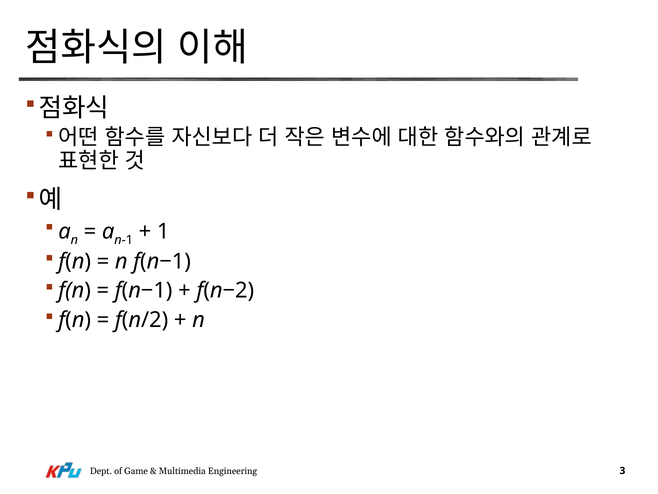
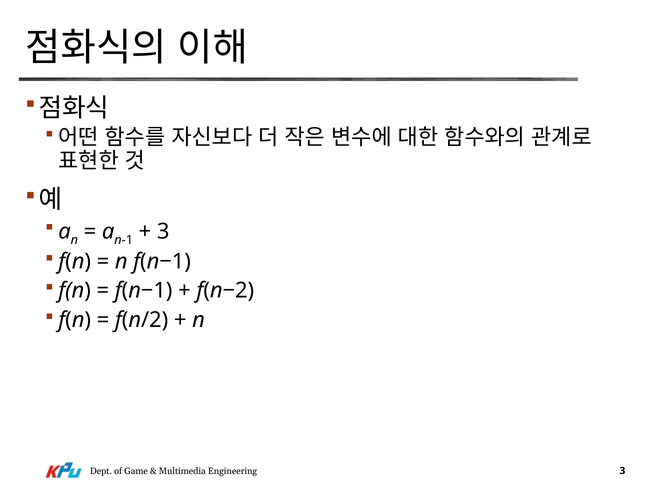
1: 1 -> 3 (163, 231)
